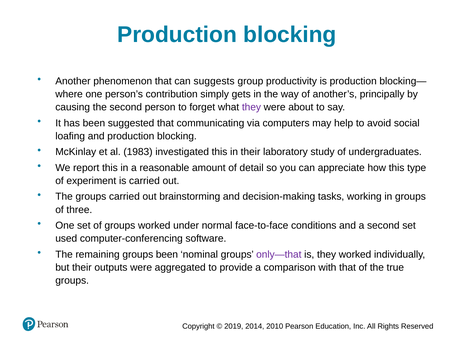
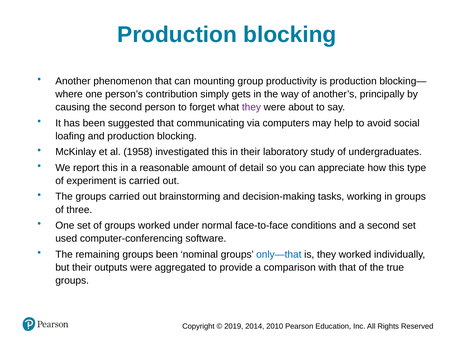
suggests: suggests -> mounting (214, 81)
1983: 1983 -> 1958 (138, 152)
only—that colour: purple -> blue (279, 254)
